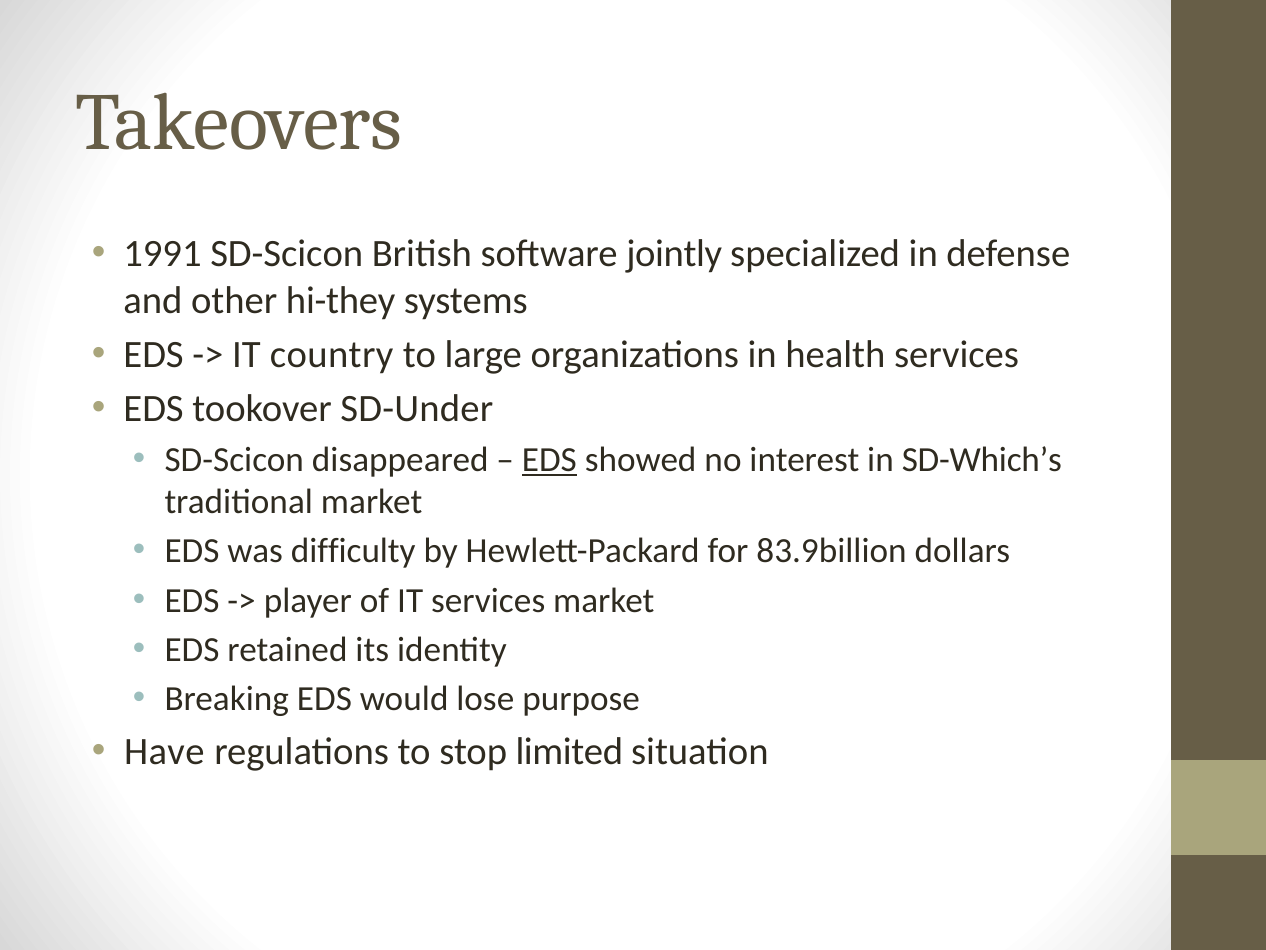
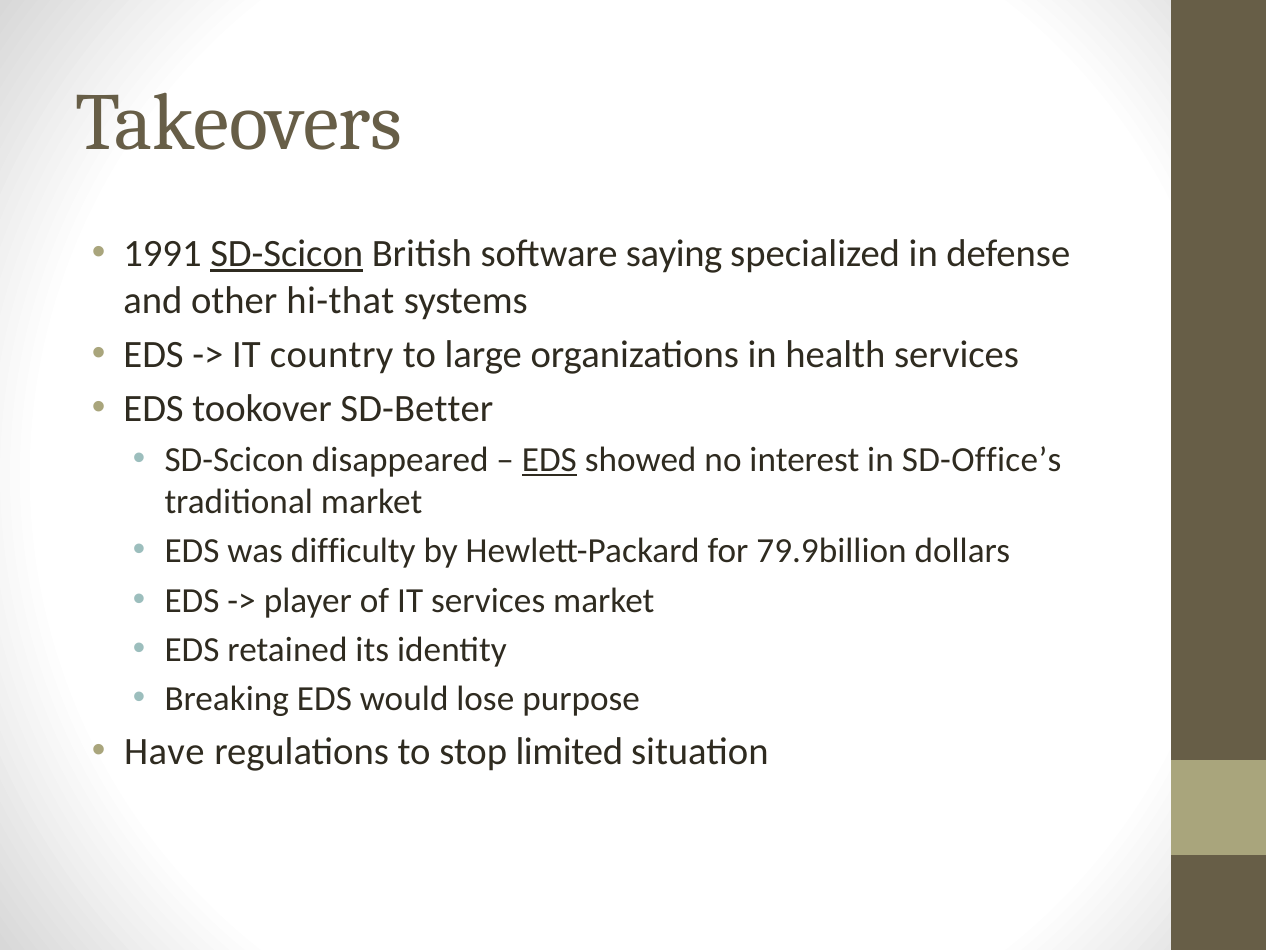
SD-Scicon underline: none -> present (287, 254)
jointly: jointly -> saying (674, 254)
hi-they: hi-they -> hi-that (340, 300)
SD-Under: SD-Under -> SD-Better (417, 408)
SD-Which’s: SD-Which’s -> SD-Office’s (982, 459)
83.9billion: 83.9billion -> 79.9billion (832, 551)
